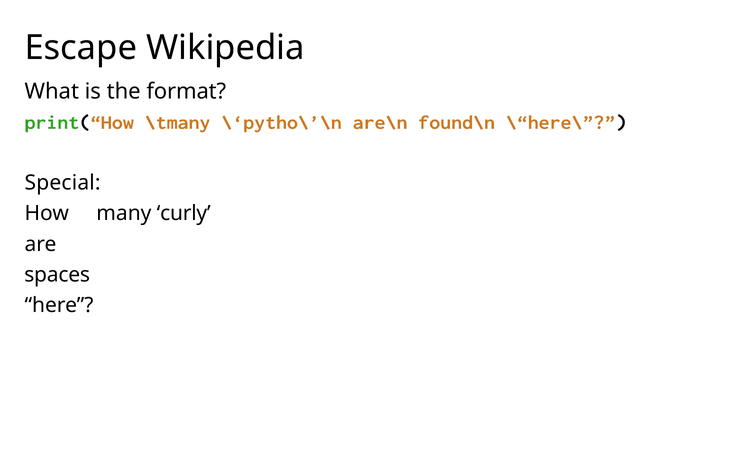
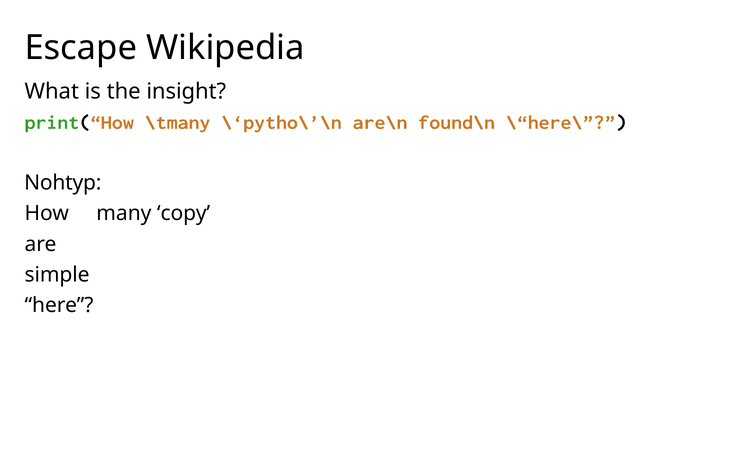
format: format -> insight (186, 92)
Special: Special -> Nohtyp (63, 183)
curly: curly -> copy (184, 213)
spaces: spaces -> simple (57, 274)
